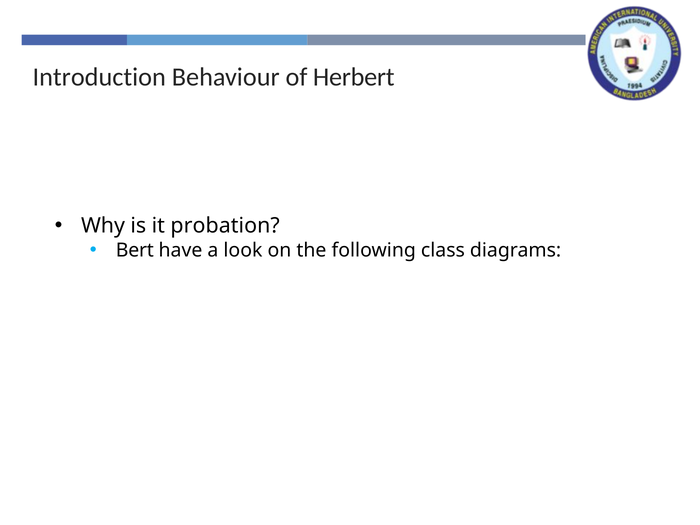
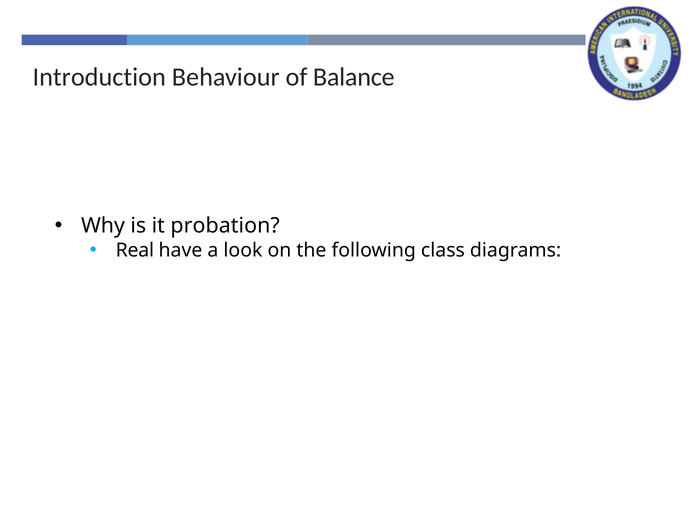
Herbert: Herbert -> Balance (354, 77)
Bert: Bert -> Real (135, 250)
